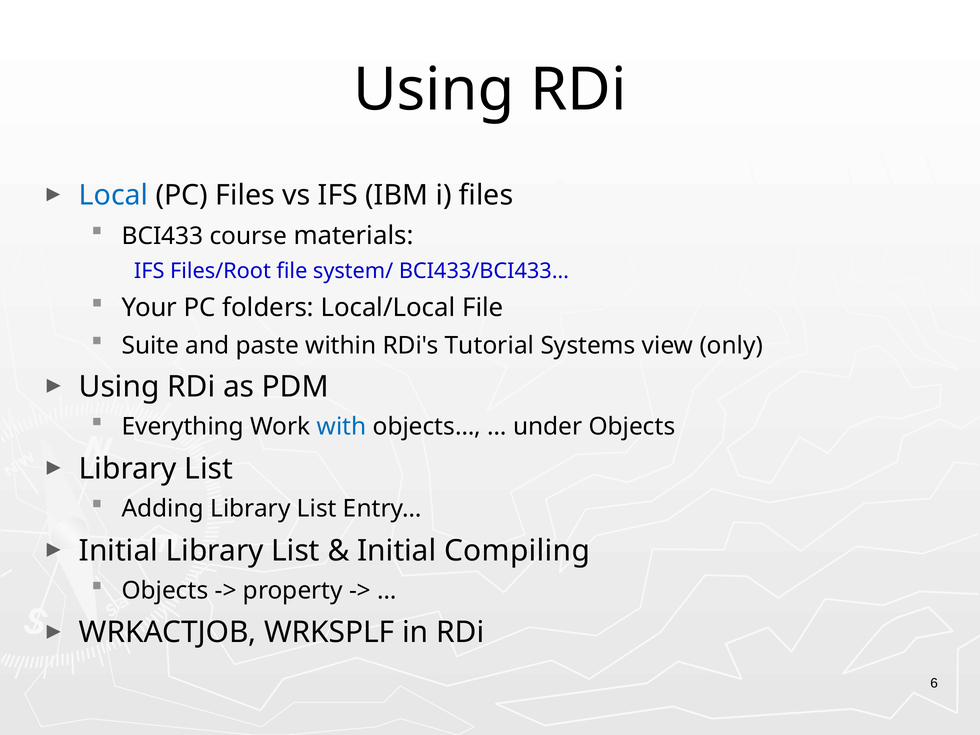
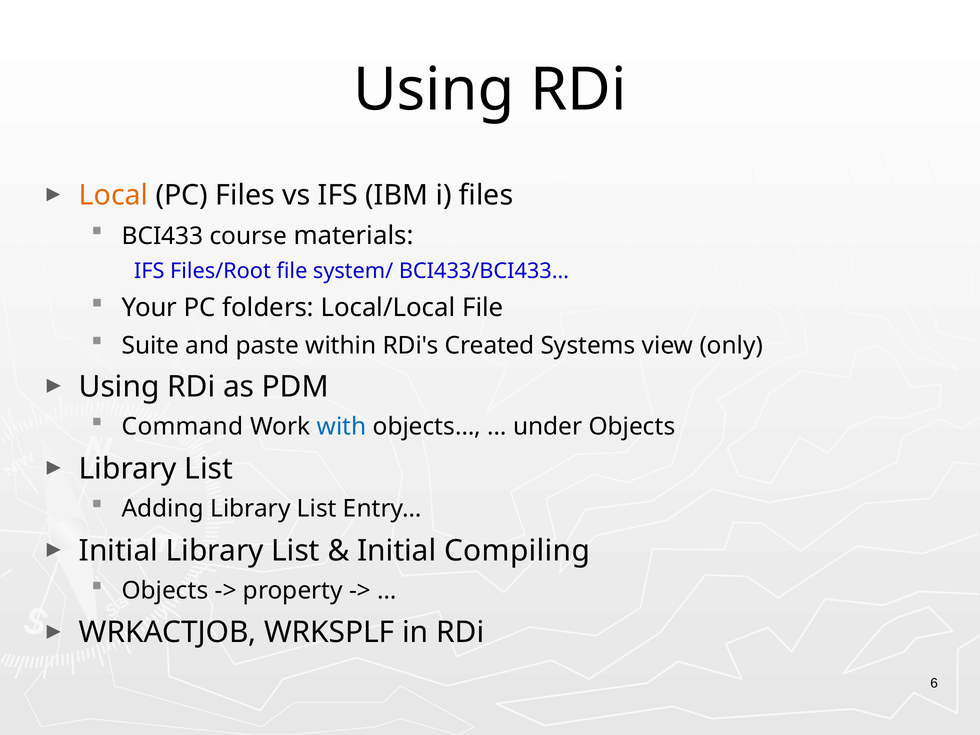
Local colour: blue -> orange (114, 196)
Tutorial: Tutorial -> Created (490, 346)
Everything: Everything -> Command (183, 427)
